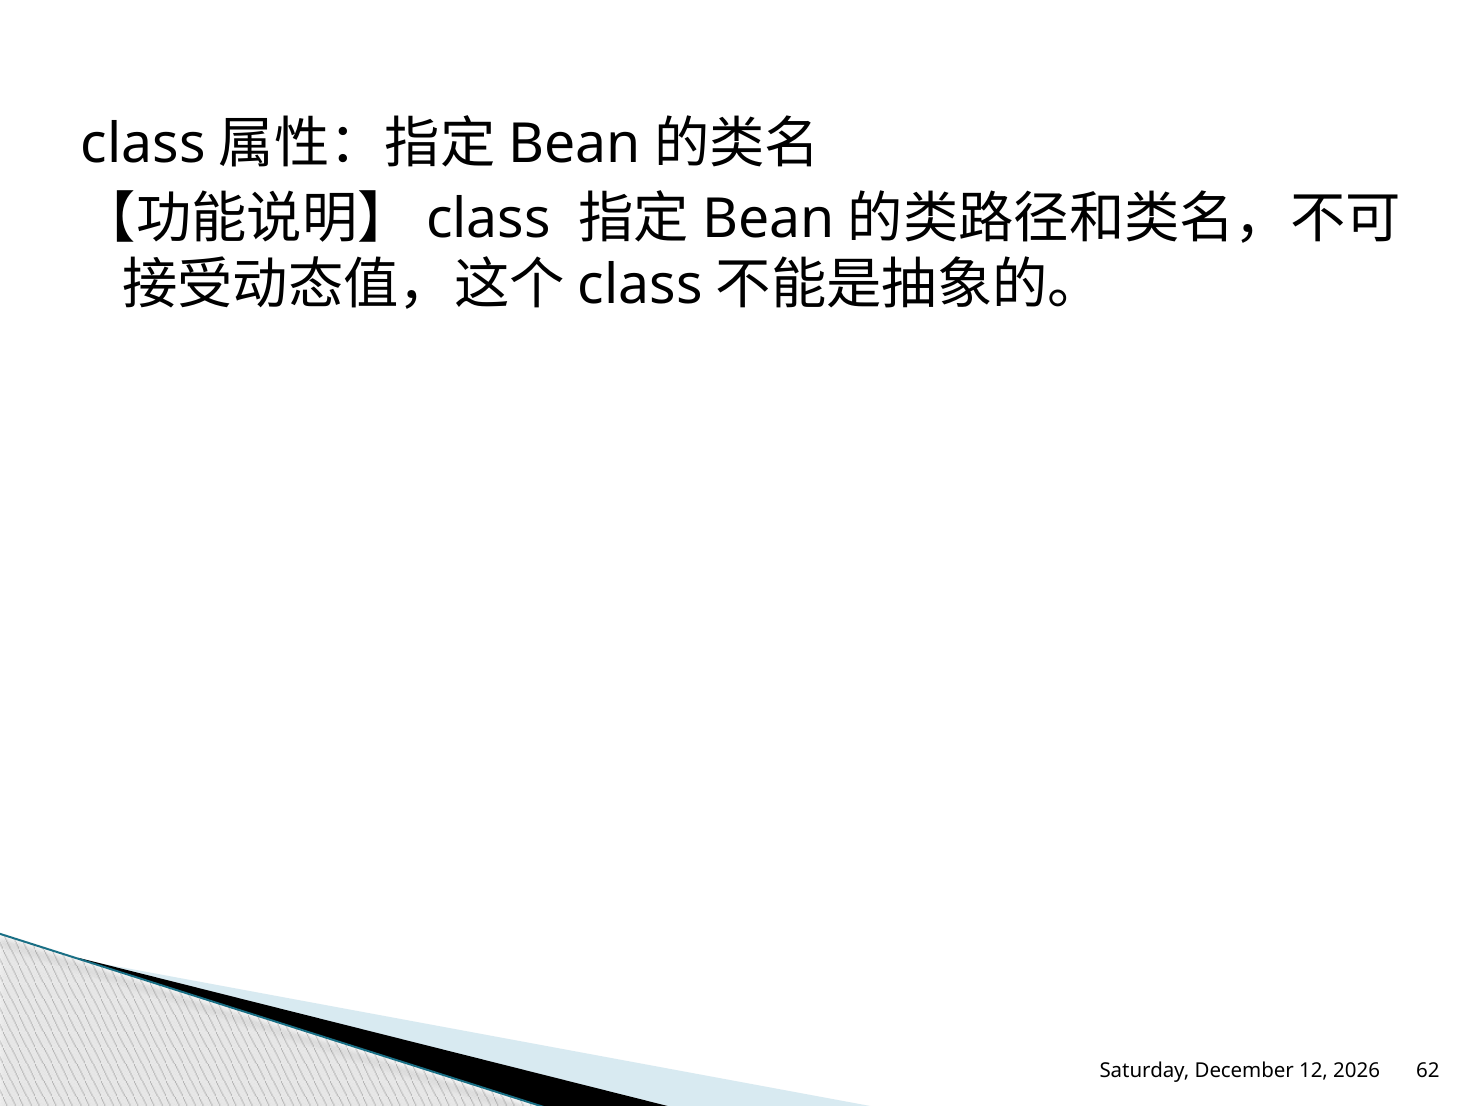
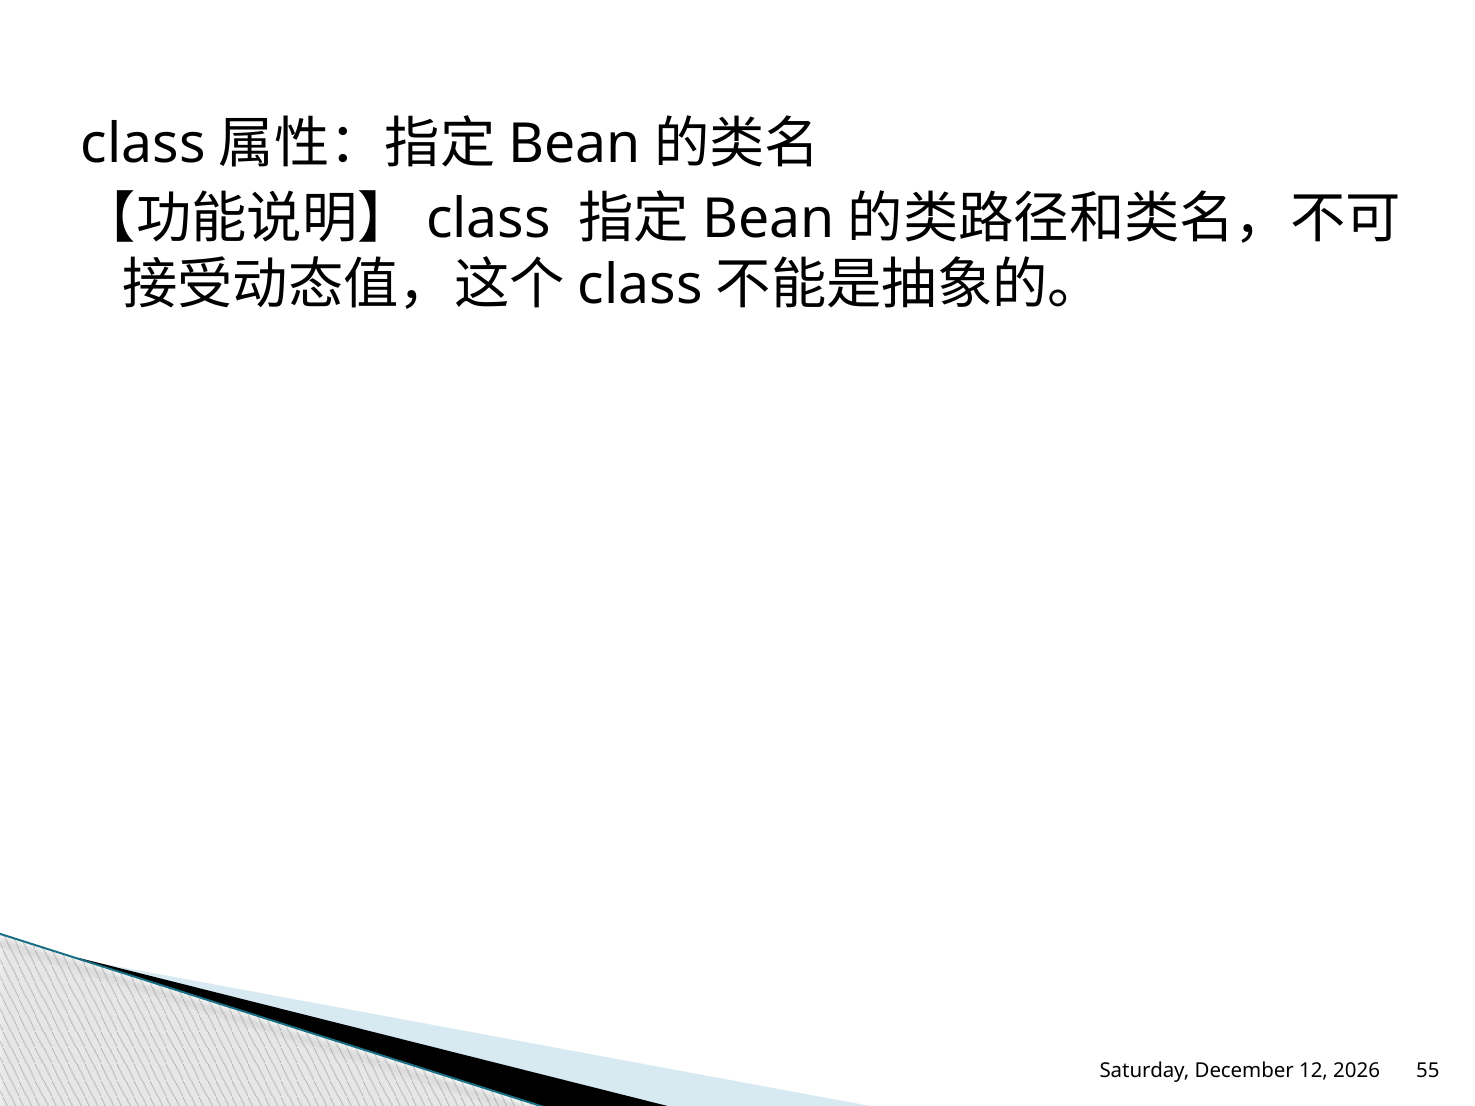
62: 62 -> 55 (1428, 1071)
